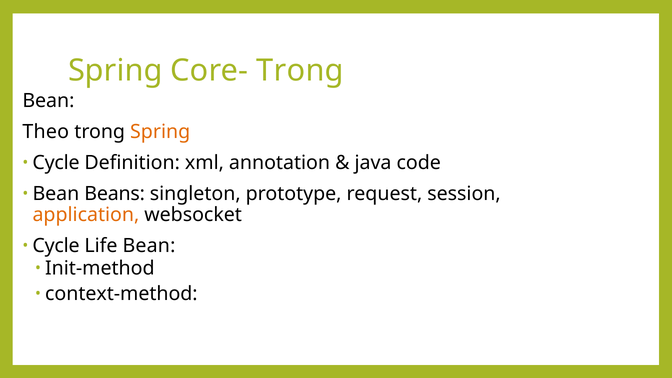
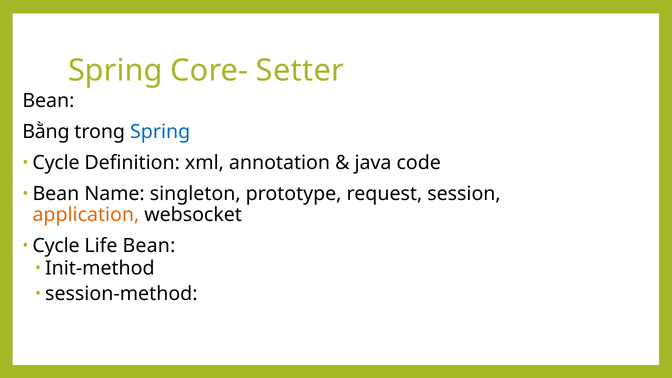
Core- Trong: Trong -> Setter (300, 71)
Theo: Theo -> Bằng (46, 132)
Spring colour: orange -> blue (160, 132)
Beans: Beans -> Name (115, 194)
context-method: context-method -> session-method (121, 294)
